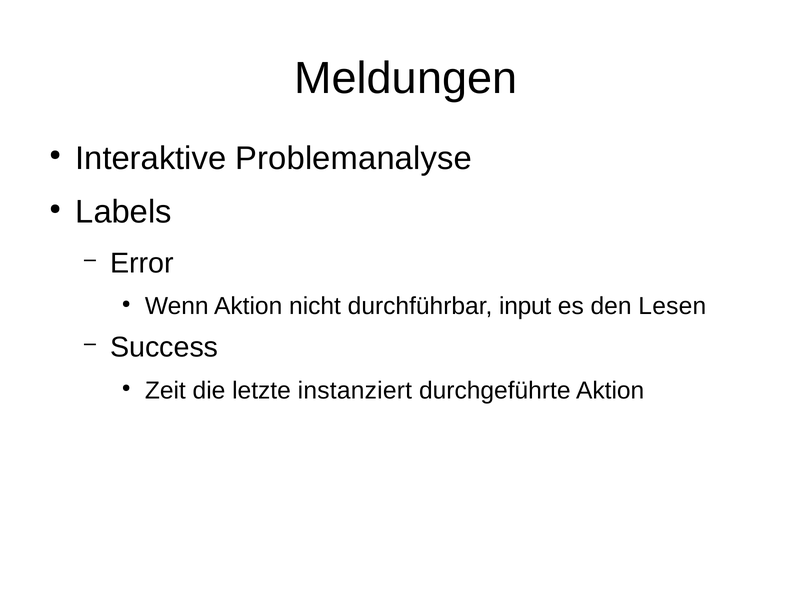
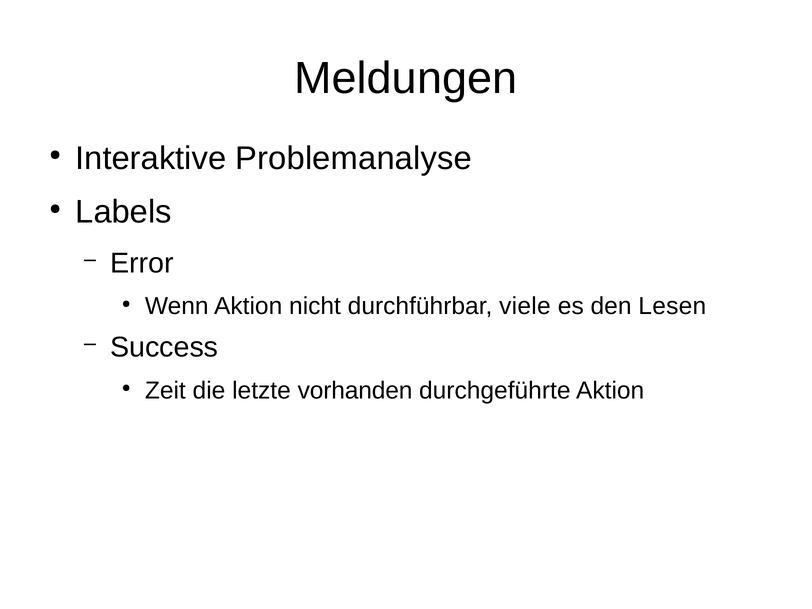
input: input -> viele (525, 306)
instanziert: instanziert -> vorhanden (355, 390)
